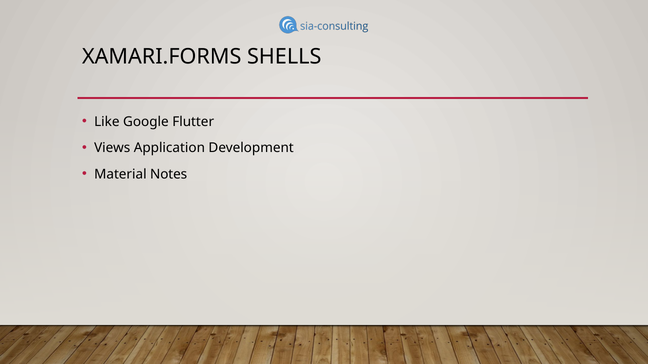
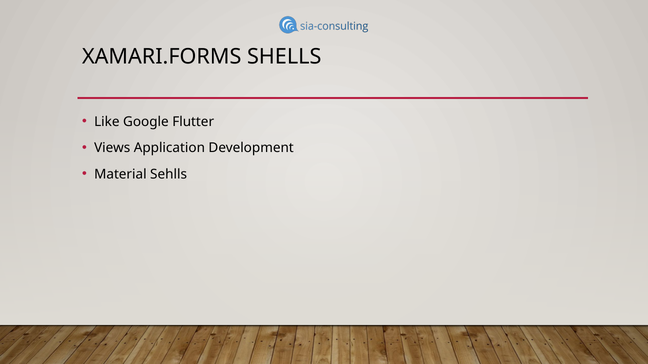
Notes: Notes -> Sehlls (169, 174)
